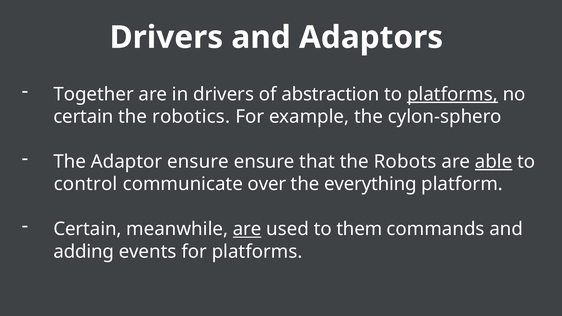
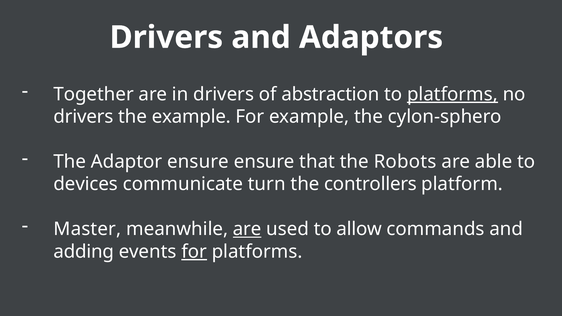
certain: certain -> drivers (83, 117)
the robotics: robotics -> example (191, 117)
able underline: present -> none (494, 162)
control: control -> devices (86, 184)
over: over -> turn (267, 184)
everything: everything -> controllers (371, 184)
Certain: Certain -> Master (87, 229)
them: them -> allow (359, 229)
for underline: none -> present (194, 252)
